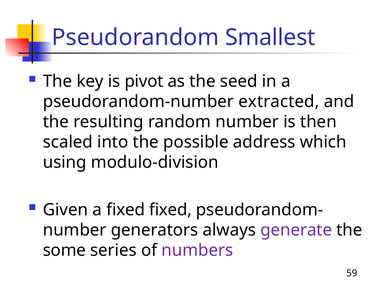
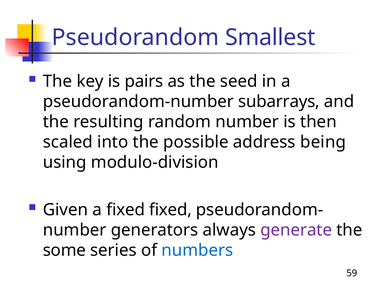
pivot: pivot -> pairs (144, 81)
extracted: extracted -> subarrays (279, 102)
which: which -> being (323, 142)
numbers colour: purple -> blue (197, 250)
